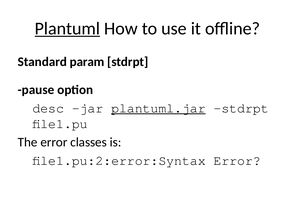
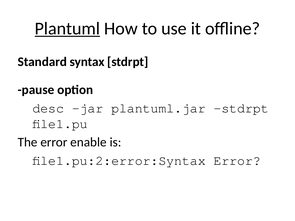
param: param -> syntax (87, 62)
plantuml.jar underline: present -> none (158, 108)
classes: classes -> enable (89, 142)
